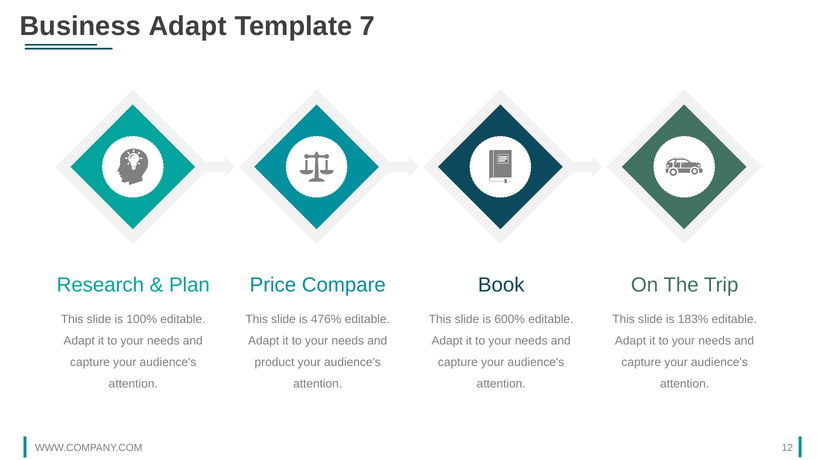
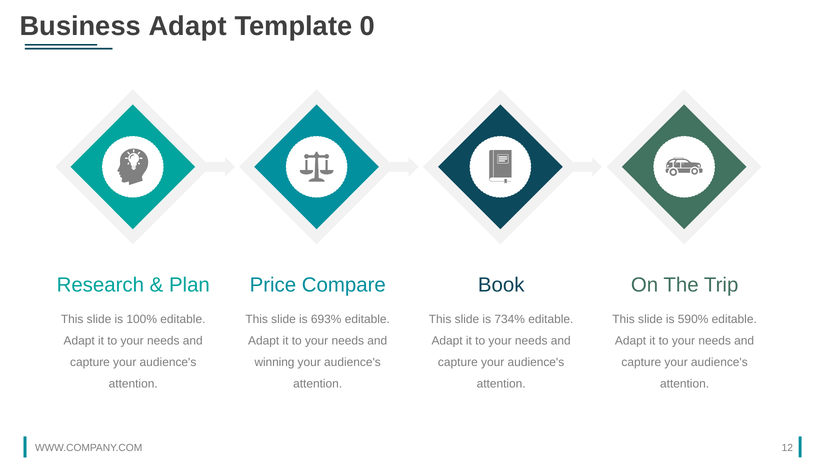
7: 7 -> 0 (367, 26)
476%: 476% -> 693% (326, 319)
600%: 600% -> 734% (510, 319)
183%: 183% -> 590% (693, 319)
product: product -> winning (274, 362)
